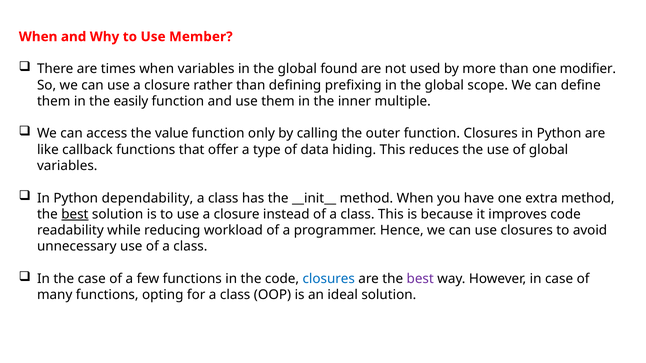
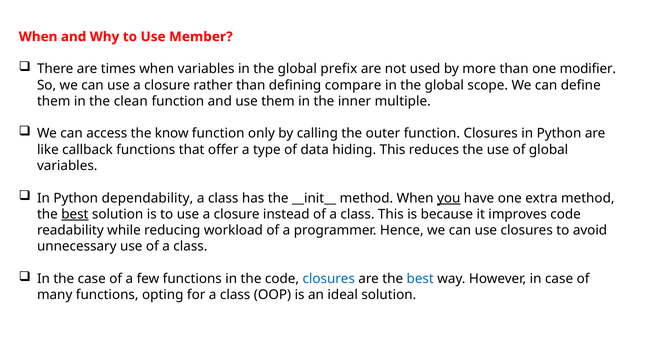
found: found -> prefix (339, 69)
prefixing: prefixing -> compare (353, 85)
easily: easily -> clean (131, 101)
value: value -> know (172, 134)
you underline: none -> present (449, 198)
best colour: purple -> blue (420, 279)
